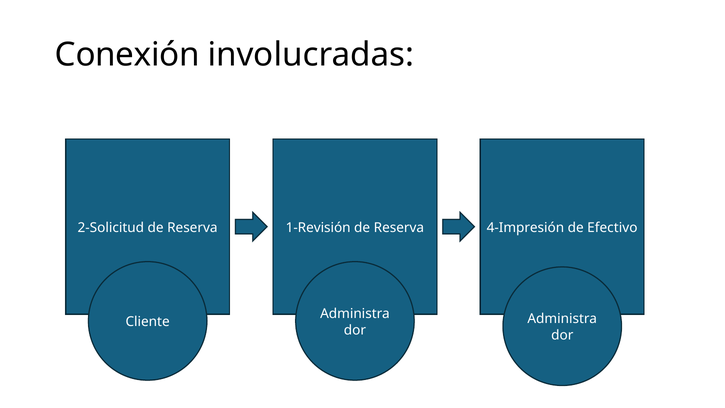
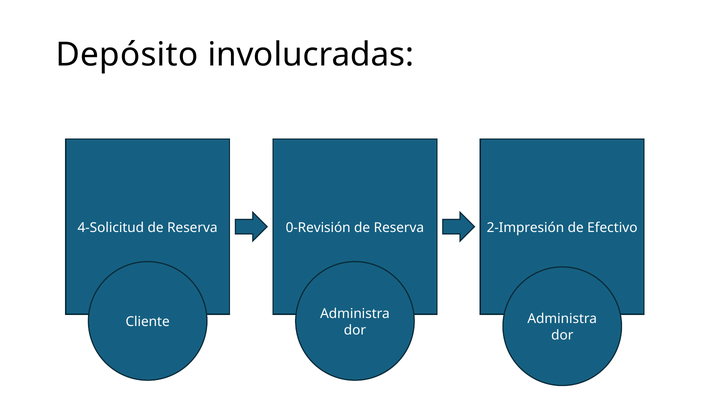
Conexión: Conexión -> Depósito (127, 55)
2-Solicitud: 2-Solicitud -> 4-Solicitud (111, 227)
1-Revisión: 1-Revisión -> 0-Revisión (318, 227)
4-Impresión: 4-Impresión -> 2-Impresión (525, 227)
